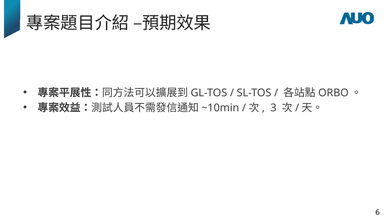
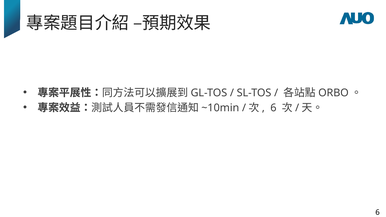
3: 3 -> 6 (273, 108)
